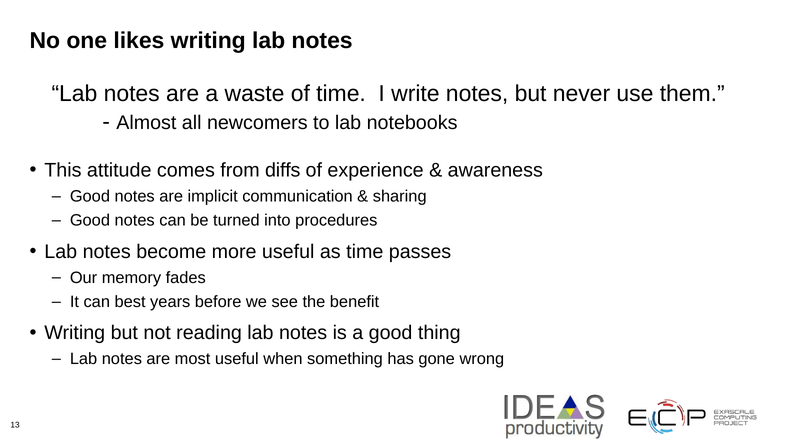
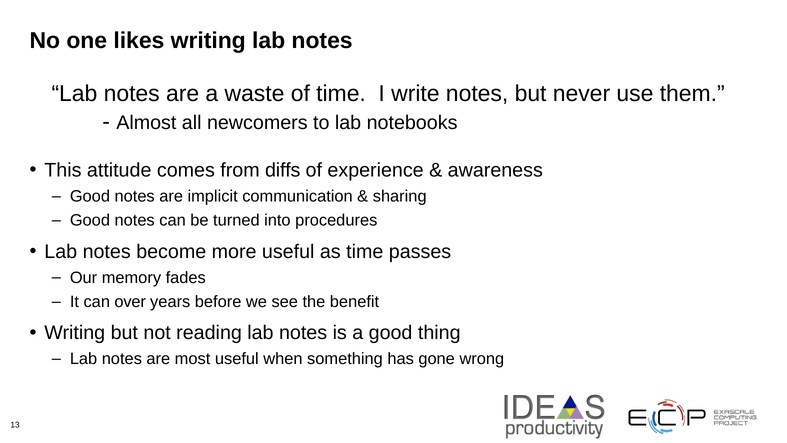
best: best -> over (130, 302)
